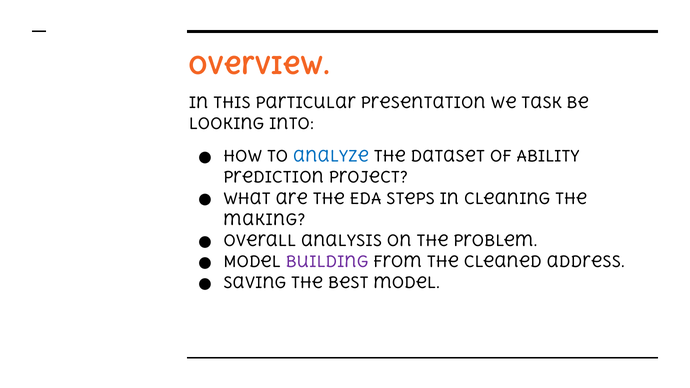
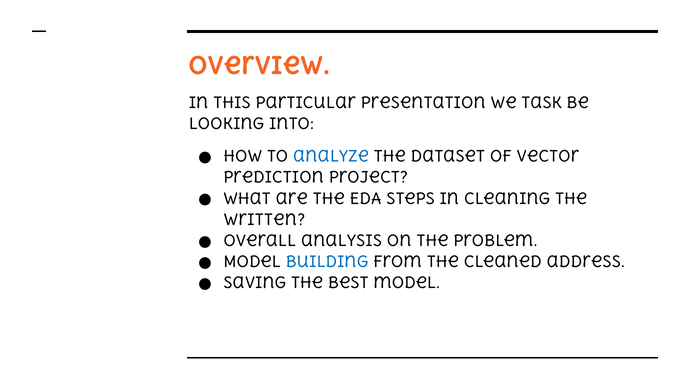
Ability: Ability -> Vector (548, 157)
making: making -> written (264, 220)
building colour: purple -> blue (327, 262)
